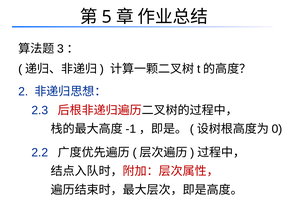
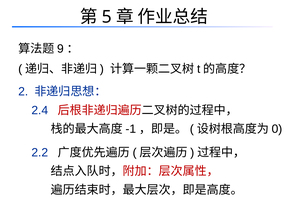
3: 3 -> 9 (60, 49)
2.3: 2.3 -> 2.4 (40, 110)
